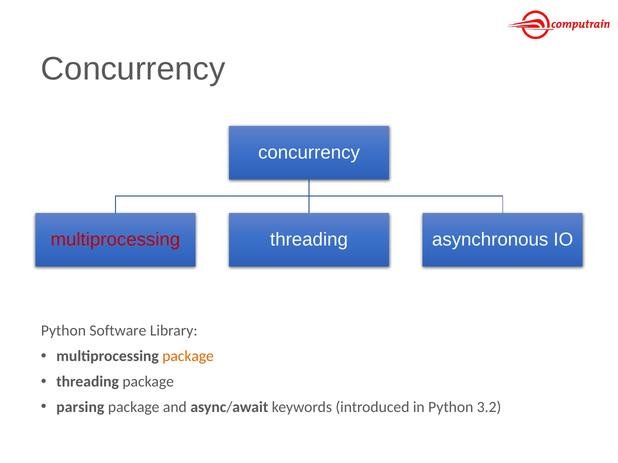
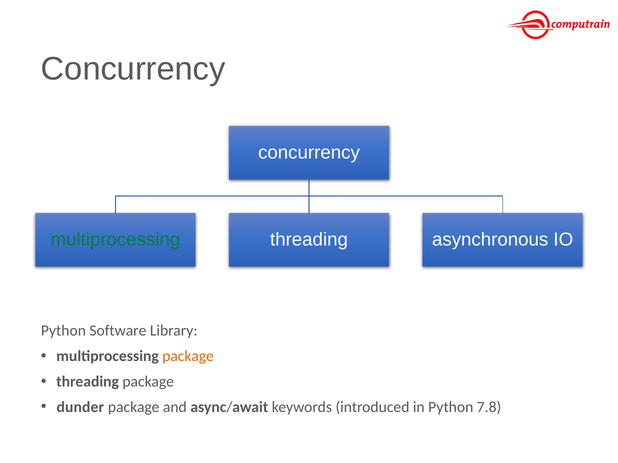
multiprocessing colour: red -> green (115, 240)
parsing: parsing -> dunder (80, 407)
3.2: 3.2 -> 7.8 (489, 407)
